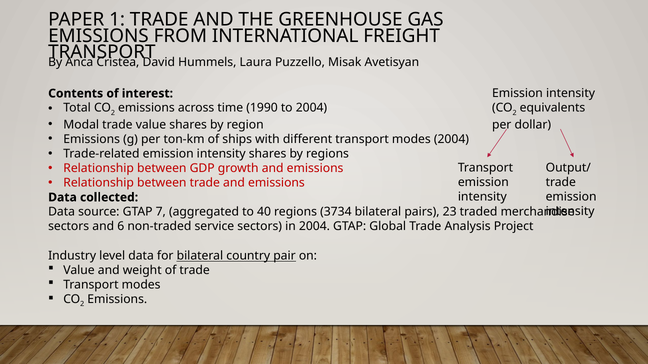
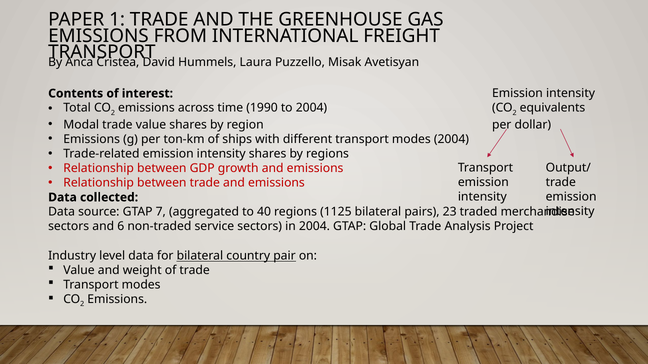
3734: 3734 -> 1125 (336, 212)
